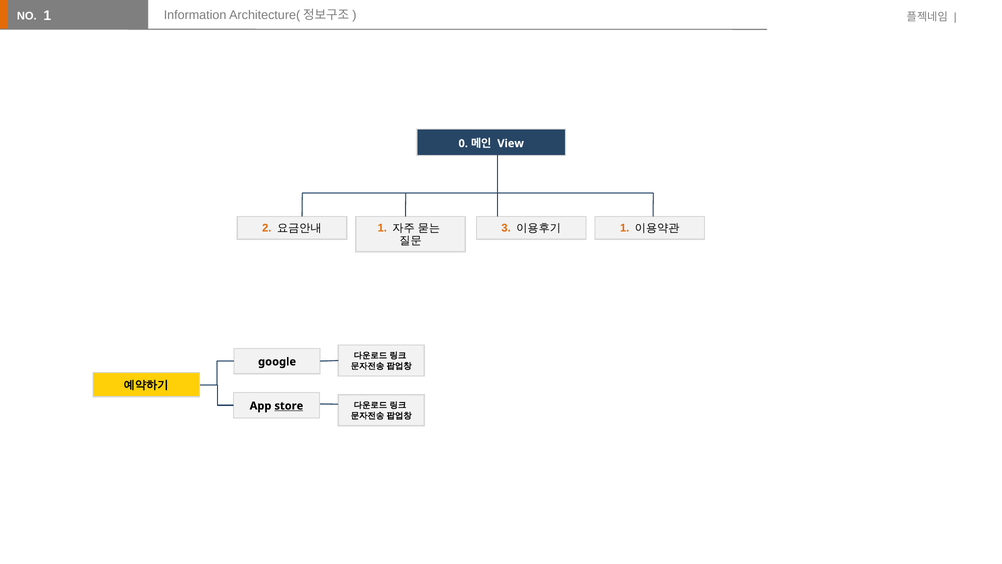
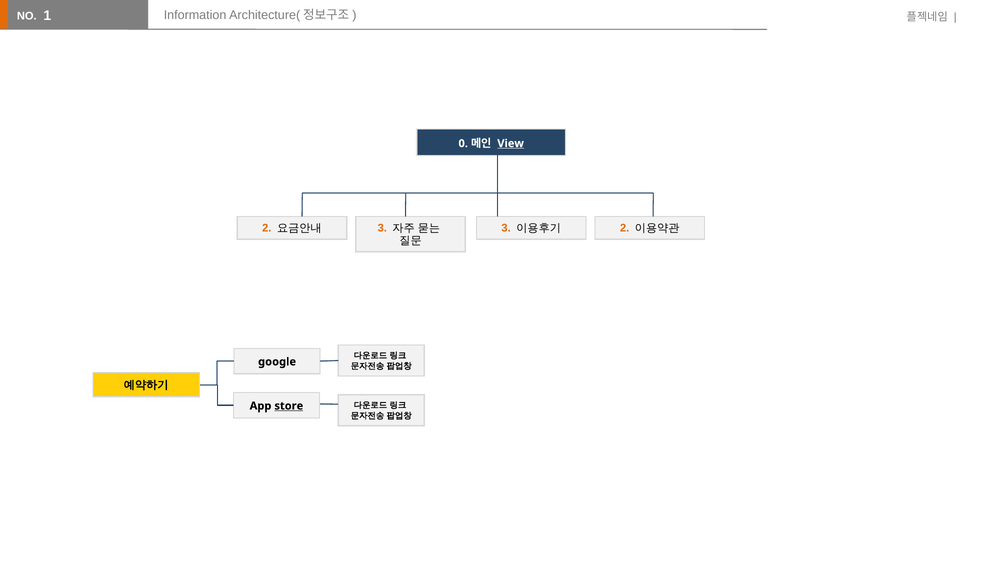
View underline: none -> present (511, 143)
1: 1 -> 3 (382, 228)
1: 1 -> 2 (625, 228)
